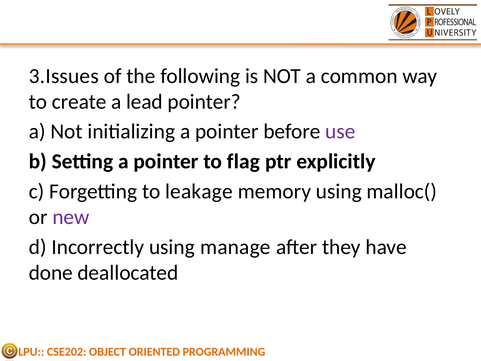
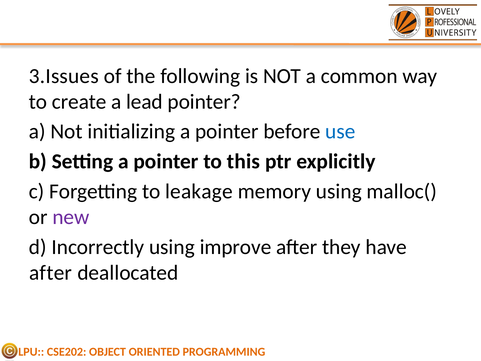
use colour: purple -> blue (340, 131)
flag: flag -> this (243, 161)
manage: manage -> improve (236, 247)
done: done -> after (51, 273)
